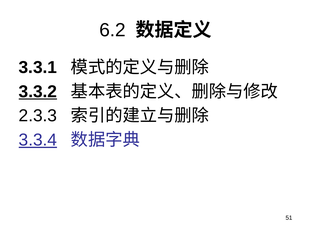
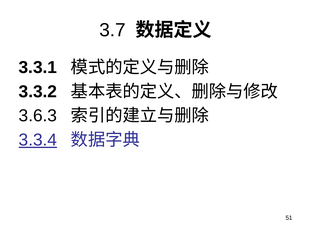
6.2: 6.2 -> 3.7 (113, 30)
3.3.2 underline: present -> none (38, 92)
2.3.3: 2.3.3 -> 3.6.3 (38, 116)
